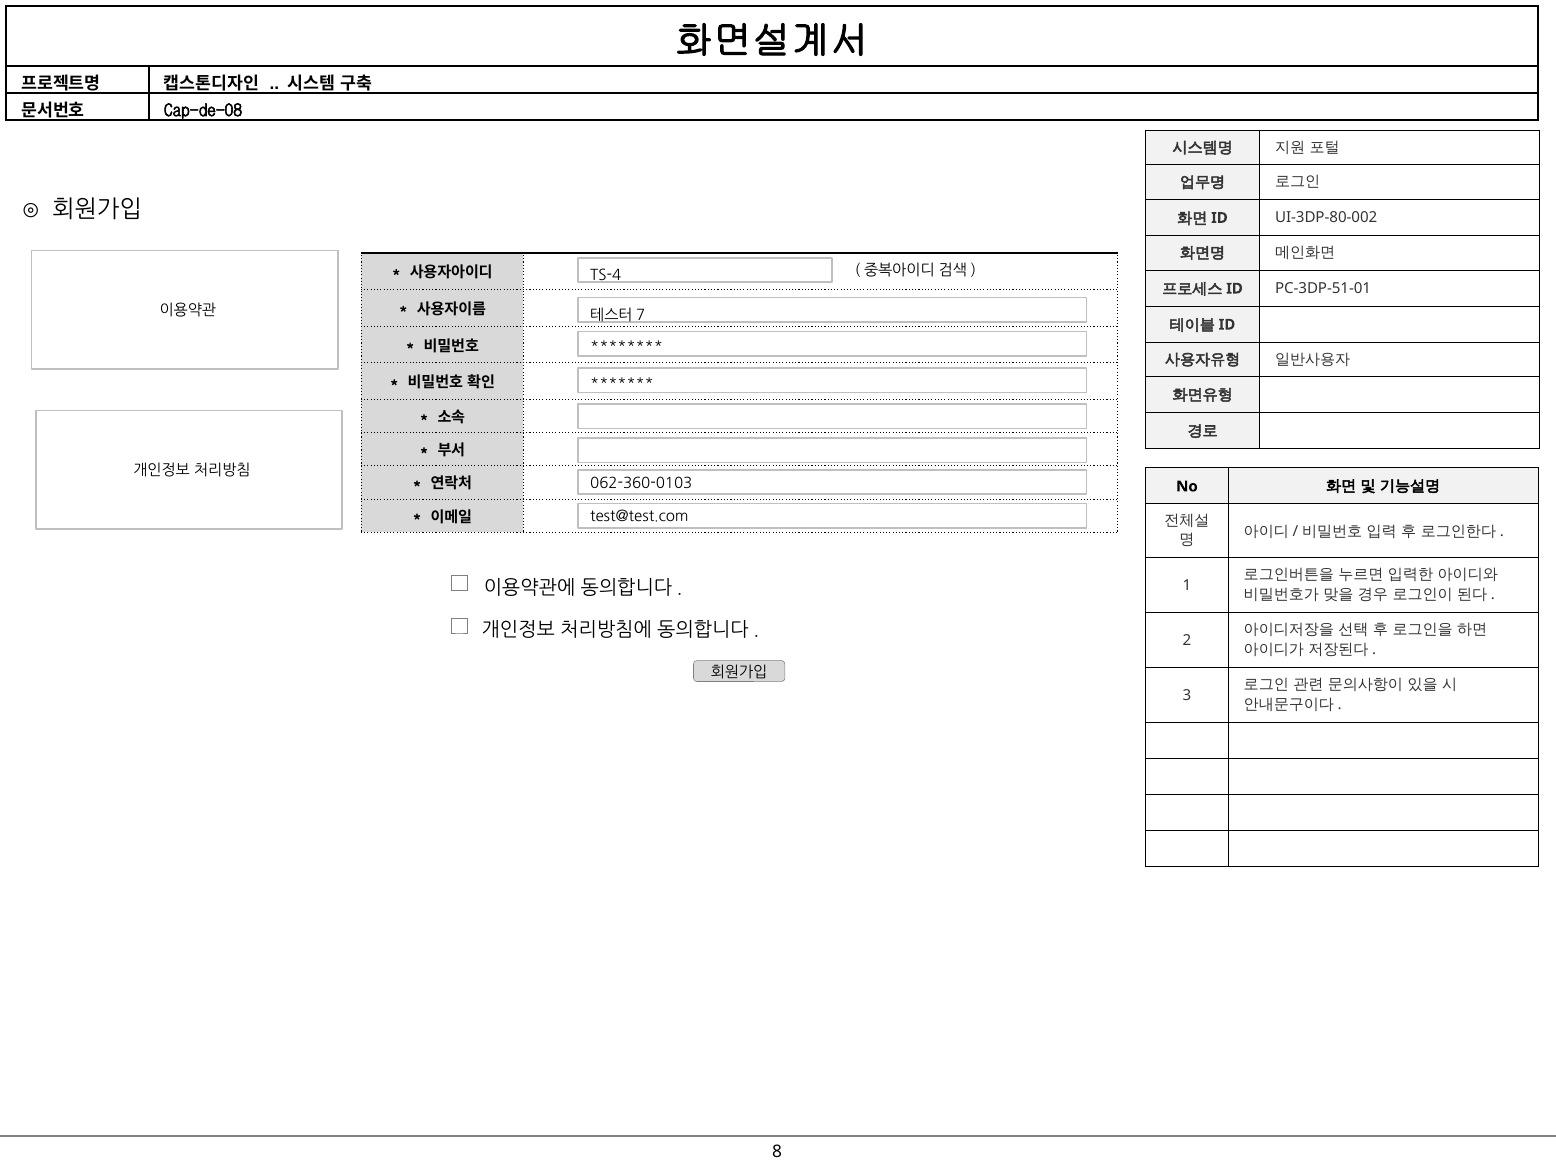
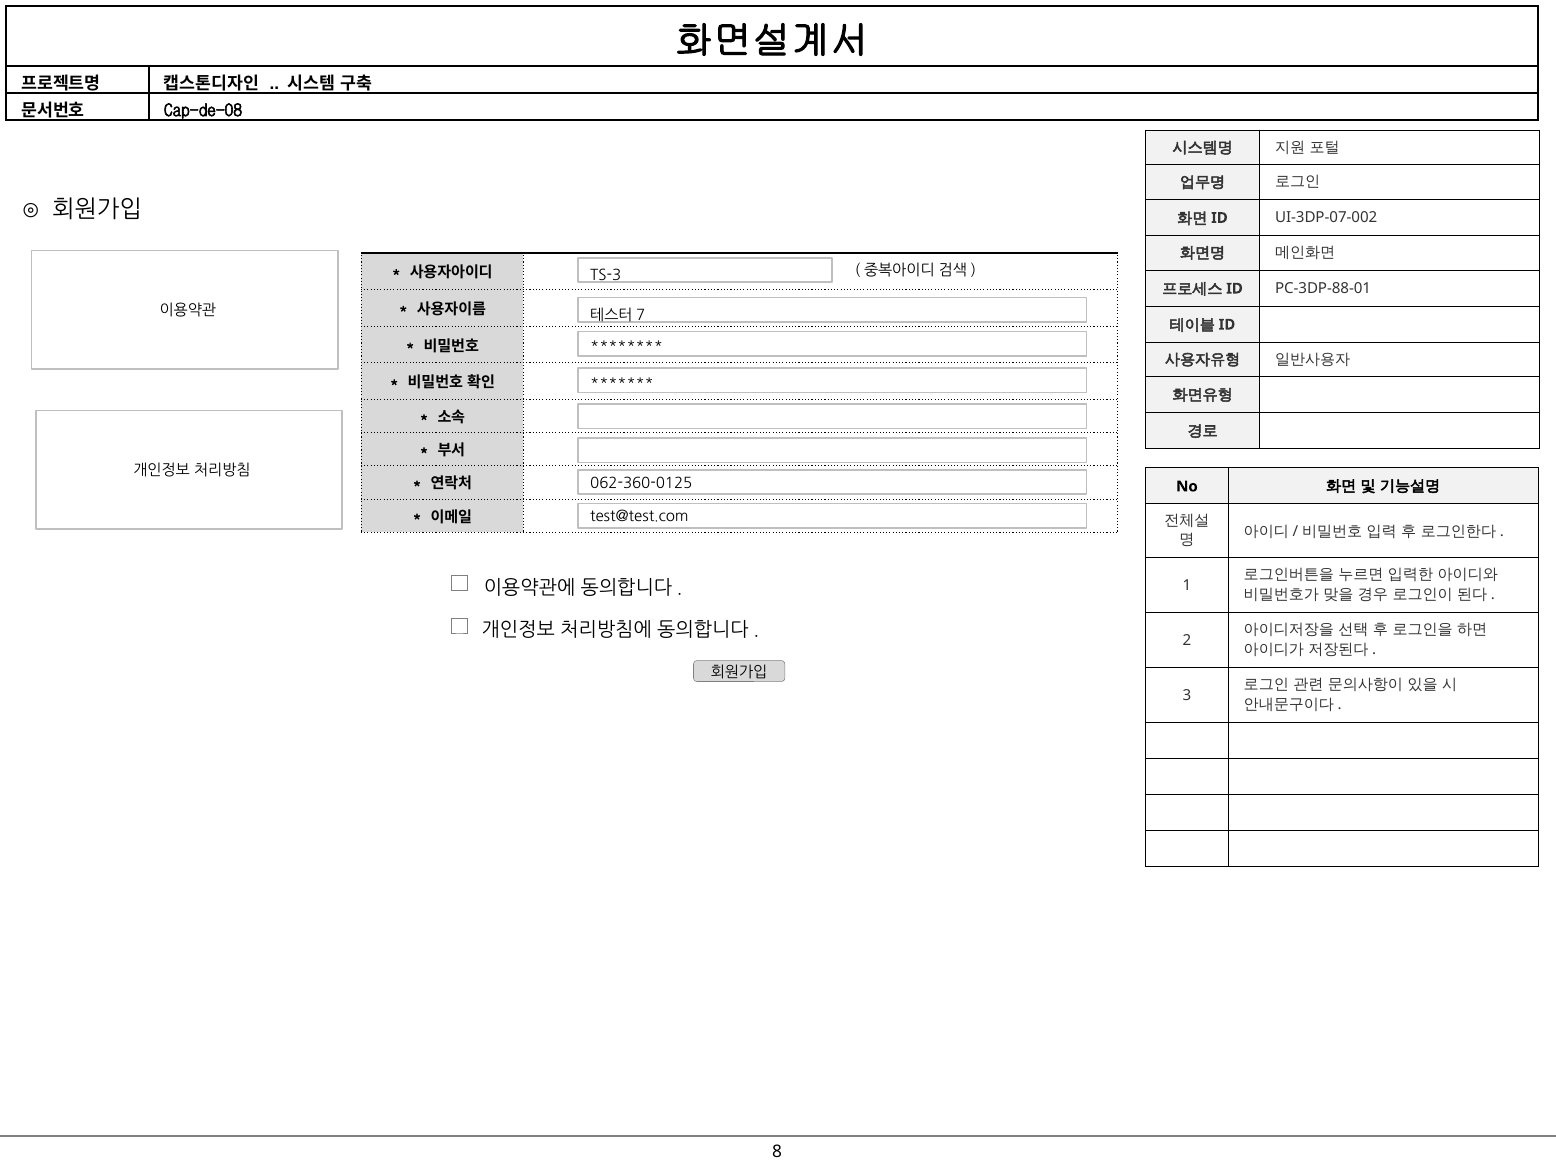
UI-3DP-80-002: UI-3DP-80-002 -> UI-3DP-07-002 (1326, 218)
TS-4: TS-4 -> TS-3 (606, 276)
PC-3DP-51-01: PC-3DP-51-01 -> PC-3DP-88-01 (1323, 289)
062-360-0103: 062-360-0103 -> 062-360-0125 (641, 483)
